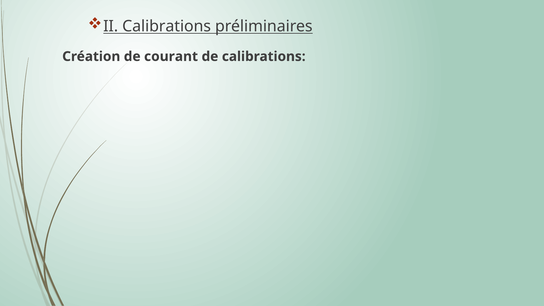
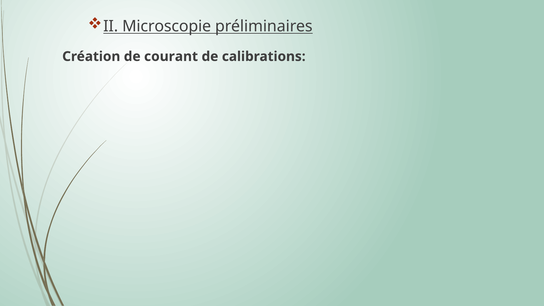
II Calibrations: Calibrations -> Microscopie (167, 26)
